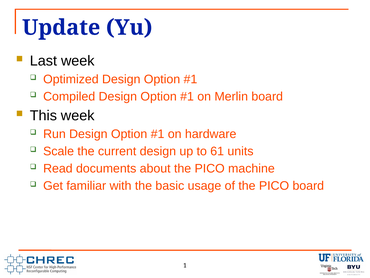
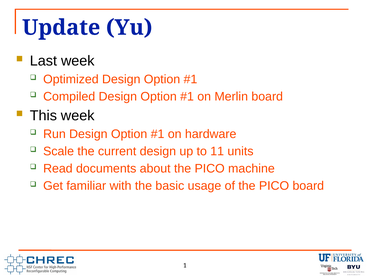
61: 61 -> 11 (217, 151)
